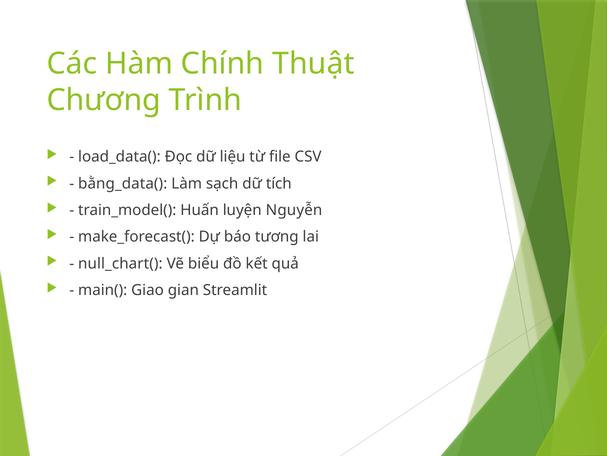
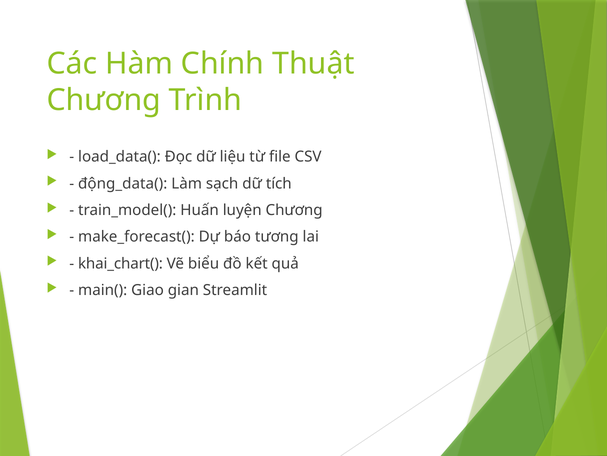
bằng_data(: bằng_data( -> động_data( (123, 183)
luyện Nguyễn: Nguyễn -> Chương (294, 210)
null_chart(: null_chart( -> khai_chart( (120, 263)
